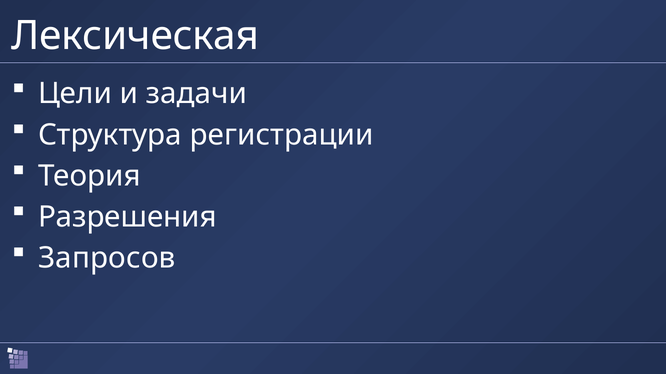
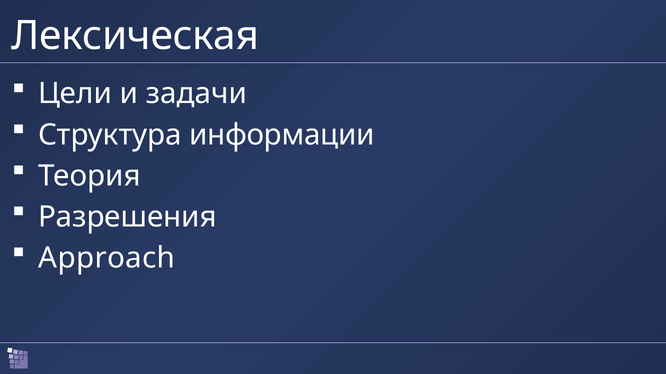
регистрации: регистрации -> информации (282, 135)
Запросов: Запросов -> Approach (107, 258)
